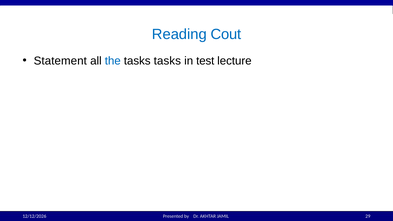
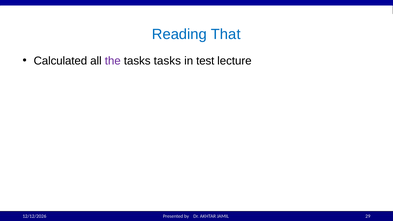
Cout: Cout -> That (226, 34)
Statement: Statement -> Calculated (60, 61)
the colour: blue -> purple (113, 61)
